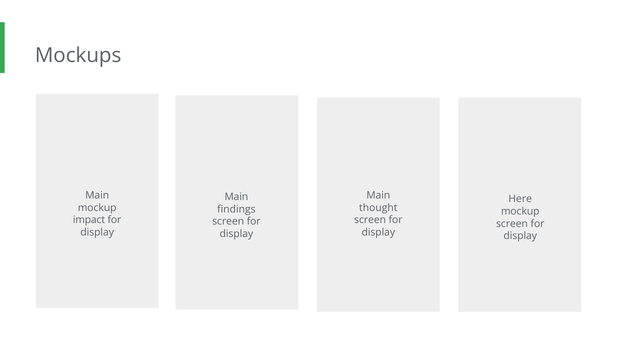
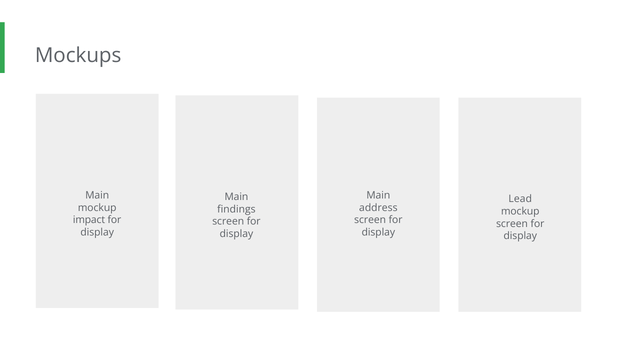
Here: Here -> Lead (520, 199)
thought: thought -> address (378, 208)
